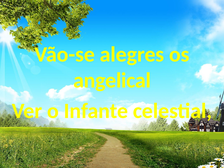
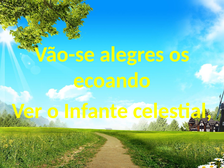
angelical: angelical -> ecoando (112, 80)
